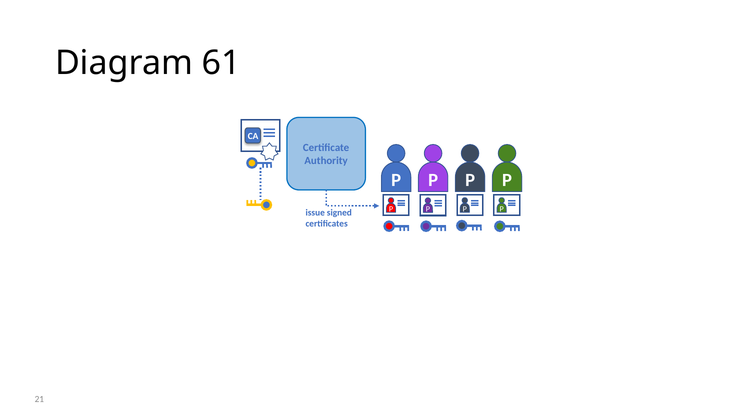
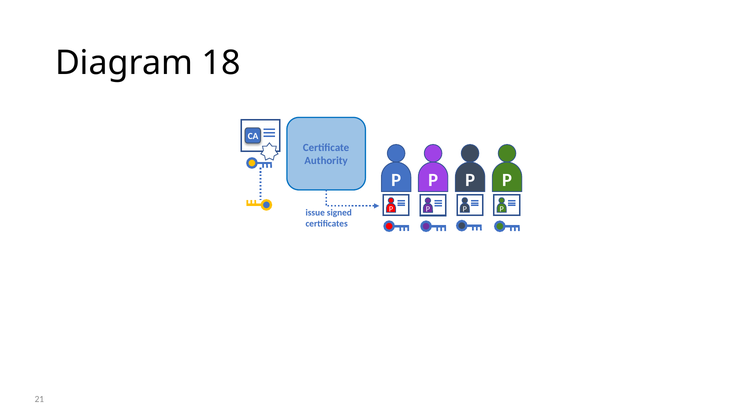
61: 61 -> 18 (221, 63)
